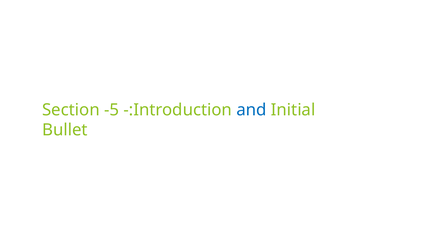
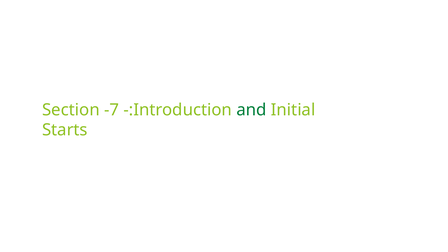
-5: -5 -> -7 (112, 110)
and colour: blue -> green (251, 110)
Bullet: Bullet -> Starts (65, 130)
